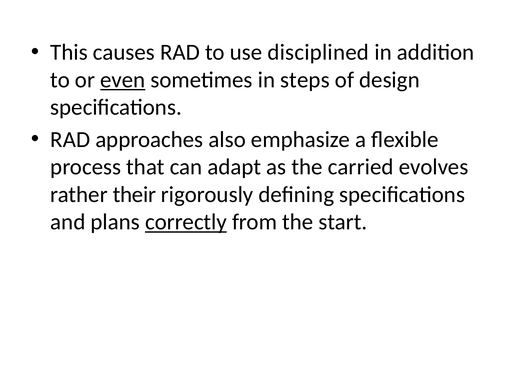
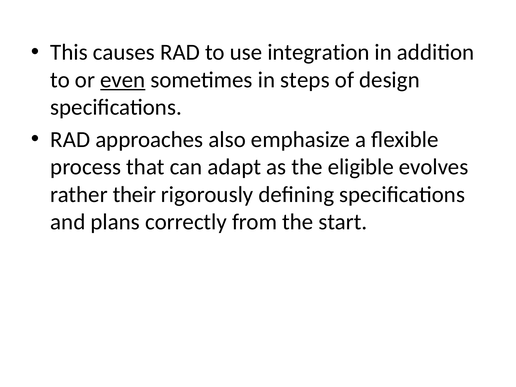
disciplined: disciplined -> integration (318, 52)
carried: carried -> eligible (361, 167)
correctly underline: present -> none (186, 222)
